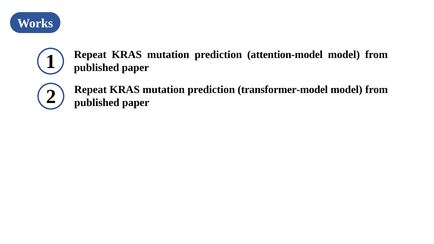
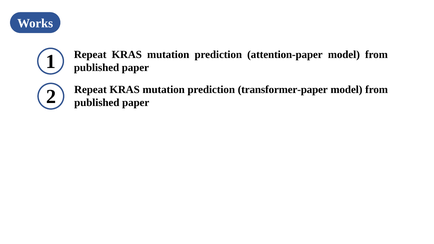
attention-model: attention-model -> attention-paper (285, 55)
transformer-model: transformer-model -> transformer-paper (283, 90)
